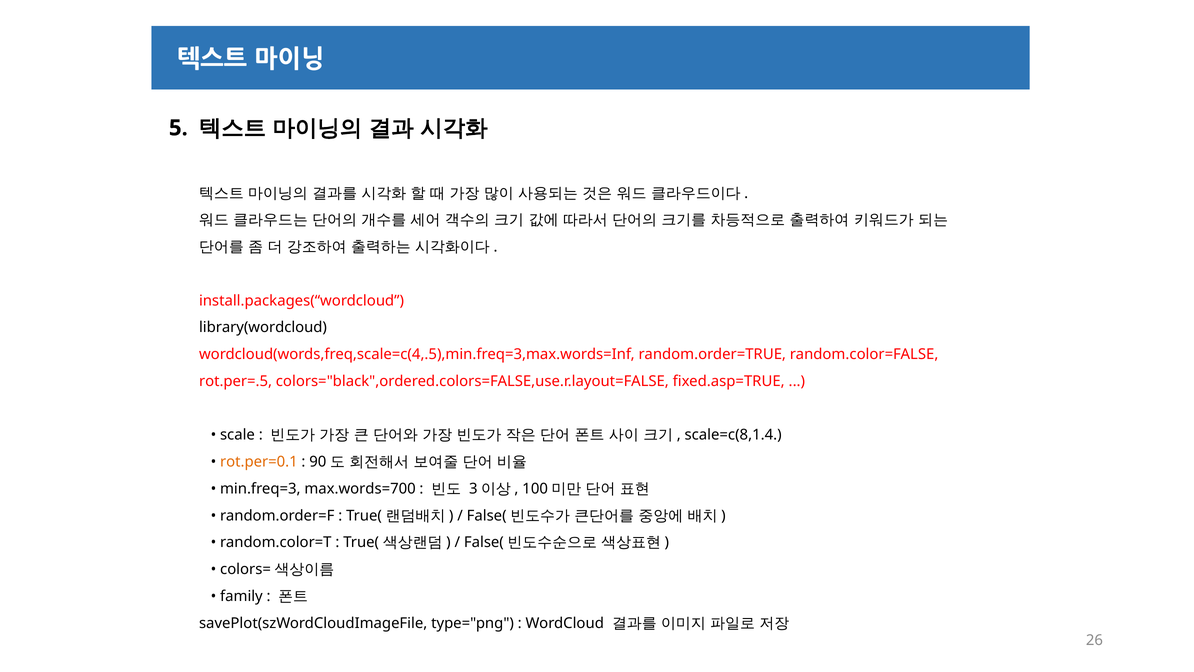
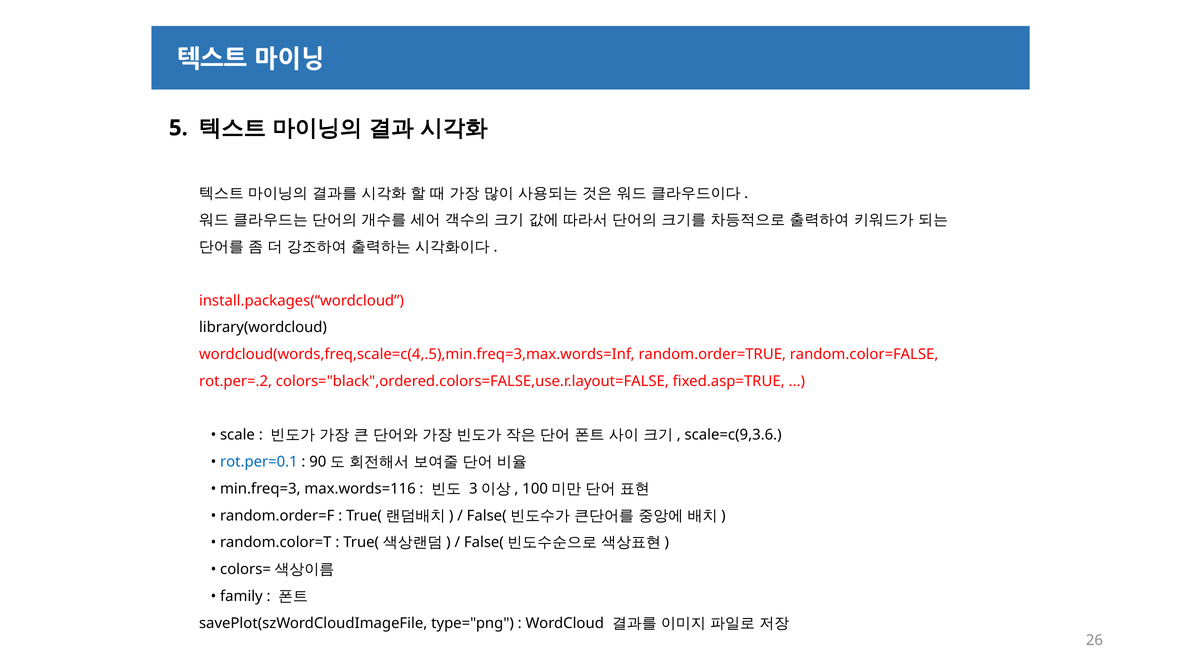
rot.per=.5: rot.per=.5 -> rot.per=.2 (236, 381)
scale=c(8,1.4: scale=c(8,1.4 -> scale=c(9,3.6 (733, 435)
rot.per=0.1 colour: orange -> blue (259, 462)
max.words=700: max.words=700 -> max.words=116 (360, 488)
